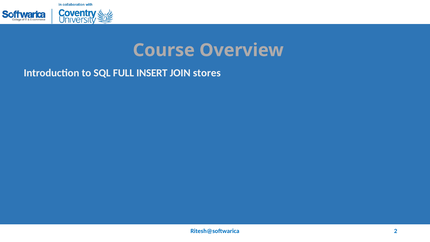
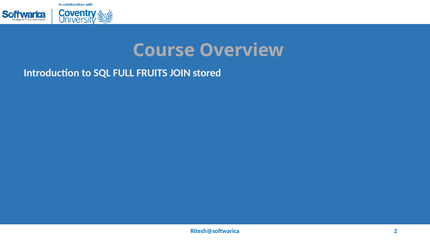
INSERT: INSERT -> FRUITS (152, 73)
stores: stores -> stored (207, 73)
